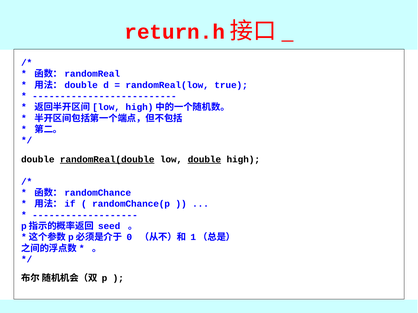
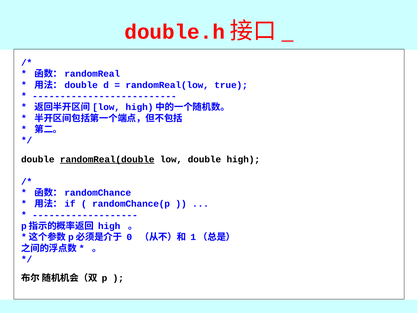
return.h: return.h -> double.h (175, 32)
double underline: present -> none (204, 160)
seed: seed -> high (109, 226)
